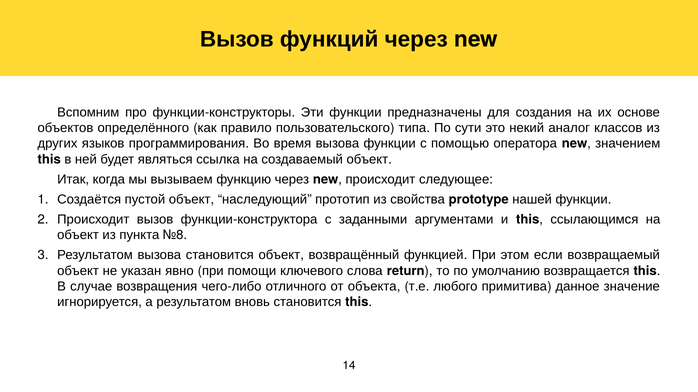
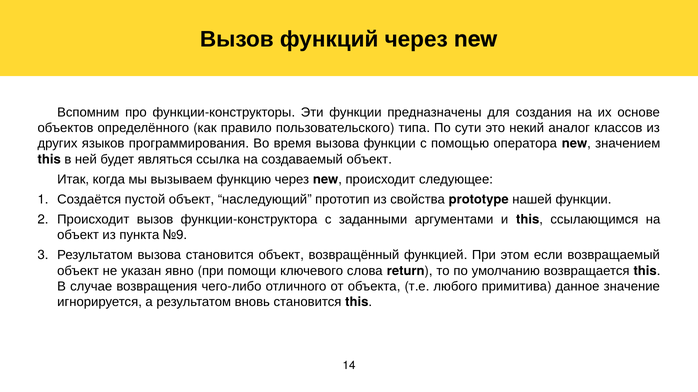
№8: №8 -> №9 (175, 235)
